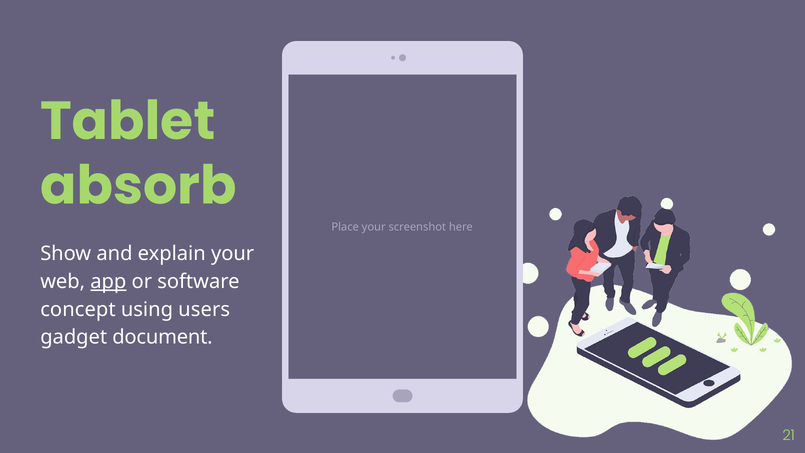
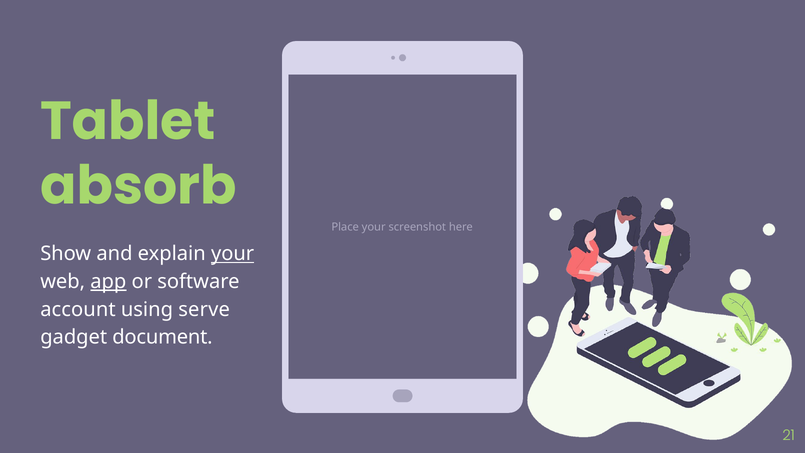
your underline: none -> present (233, 254)
concept: concept -> account (78, 309)
users: users -> serve (204, 309)
